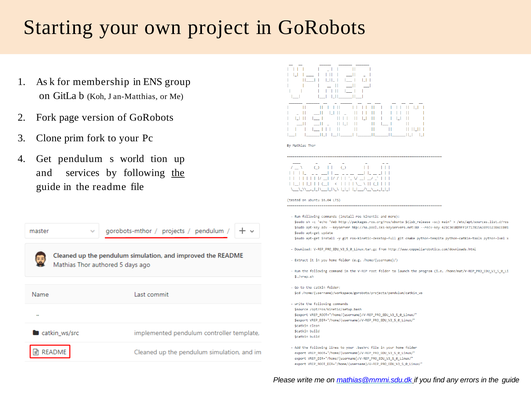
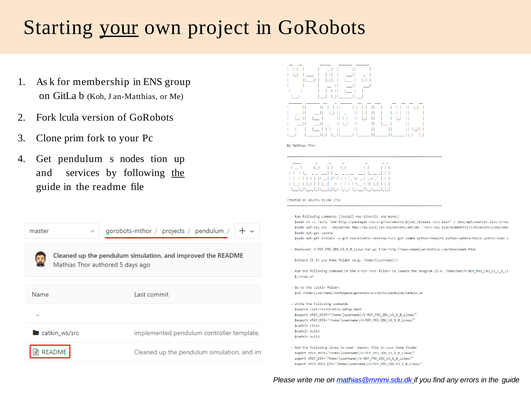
your underline: none -> present (119, 28)
page: page -> lcula (69, 117)
world: world -> nodes (132, 159)
